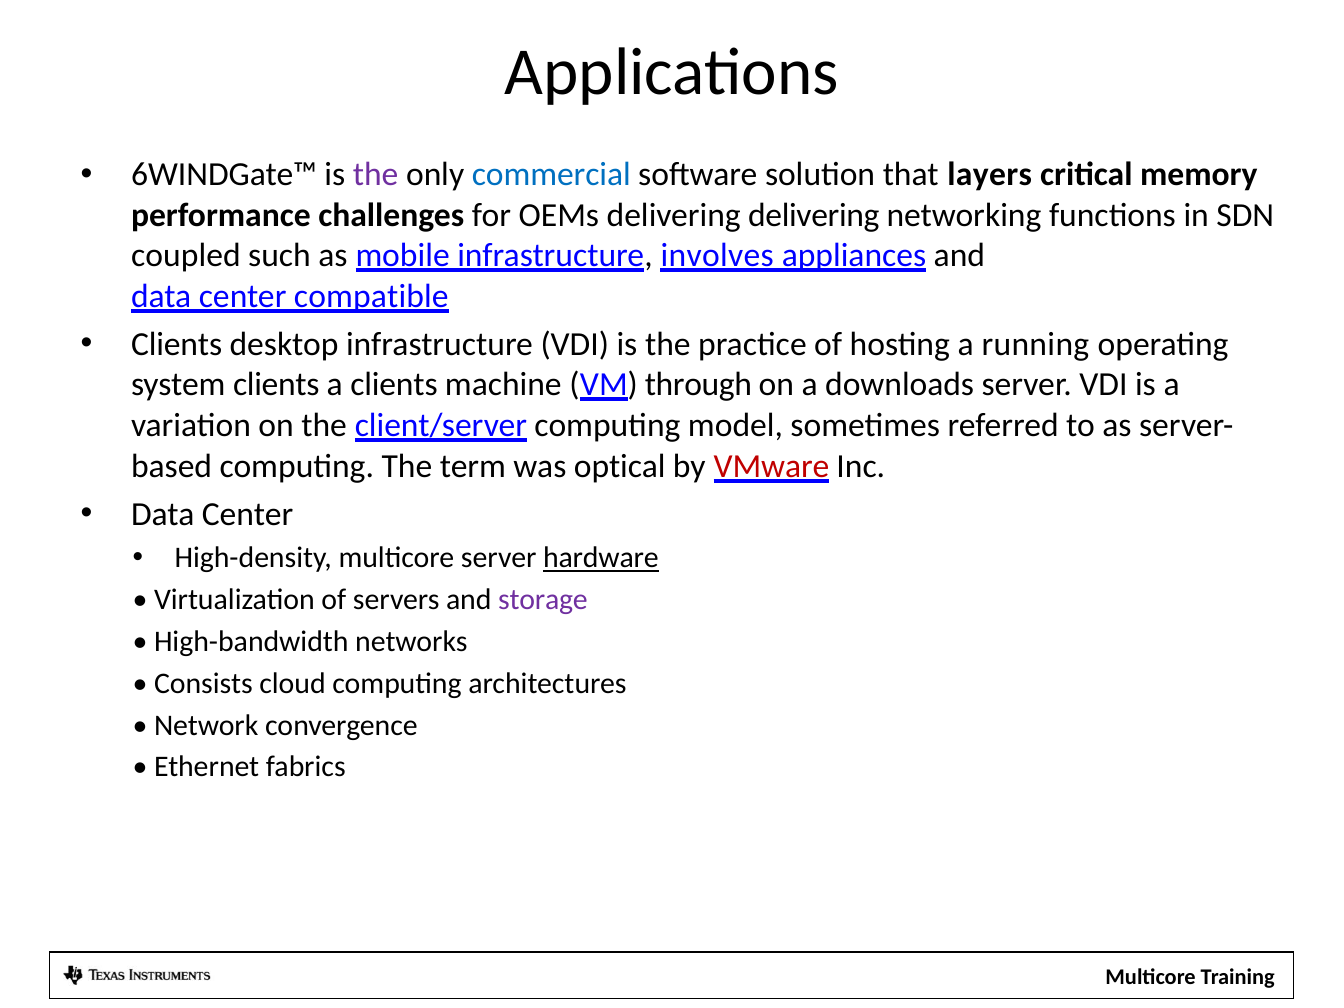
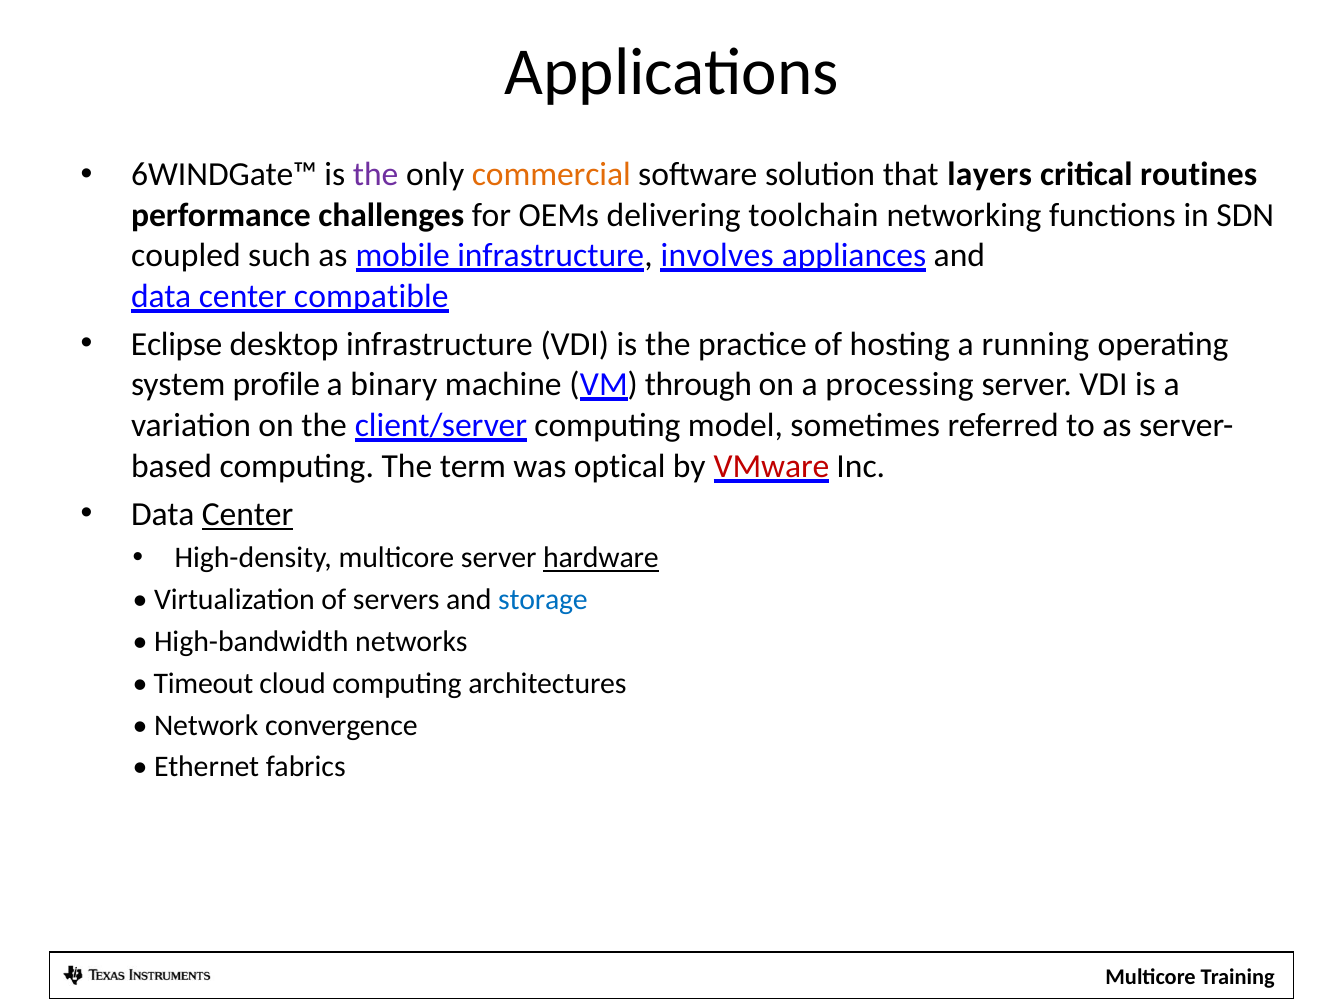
commercial colour: blue -> orange (551, 175)
memory: memory -> routines (1199, 175)
delivering delivering: delivering -> toolchain (813, 215)
Clients: Clients -> Eclipse (177, 344)
system clients: clients -> profile (276, 385)
a clients: clients -> binary (394, 385)
downloads: downloads -> processing (899, 385)
Center underline: none -> present (248, 514)
storage colour: purple -> blue (543, 600)
Consists: Consists -> Timeout (204, 683)
